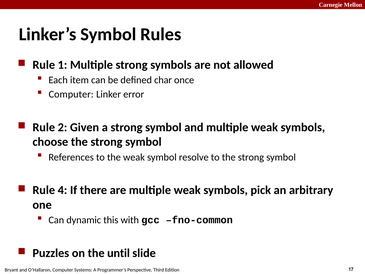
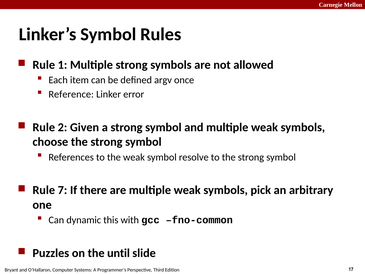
char: char -> argv (163, 80)
Computer: Computer -> Reference (71, 94)
4: 4 -> 7 (63, 190)
